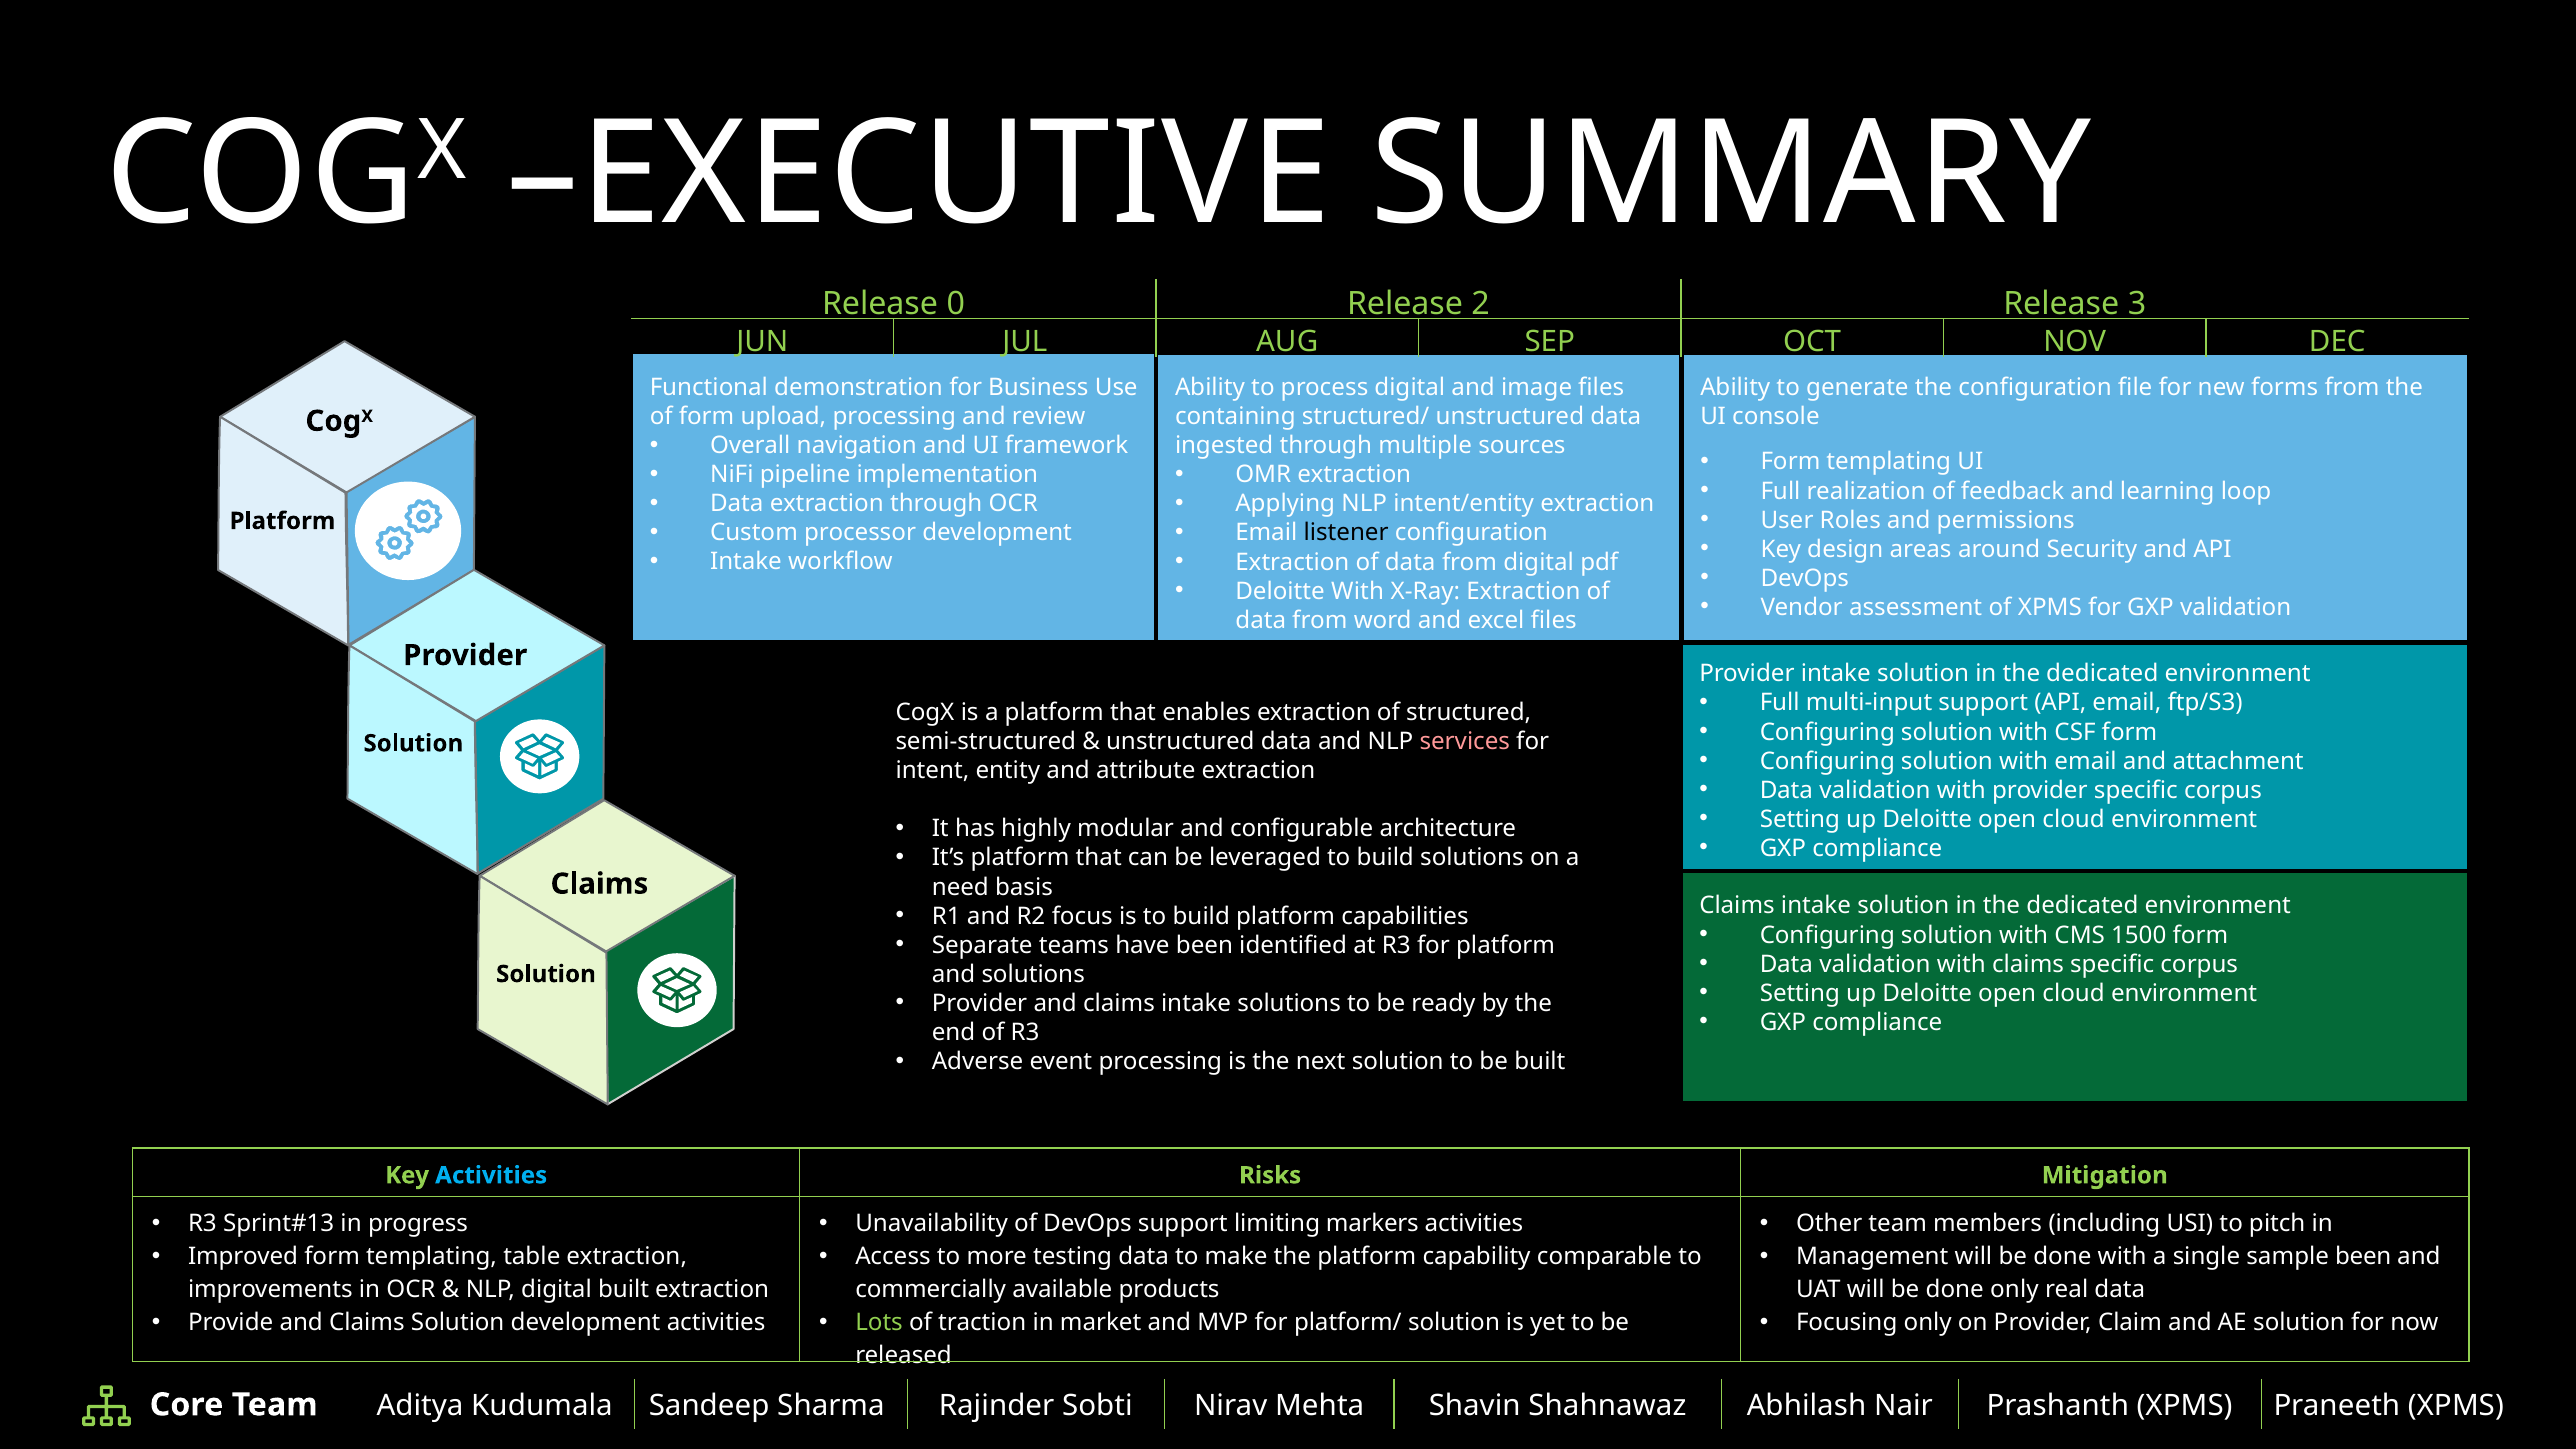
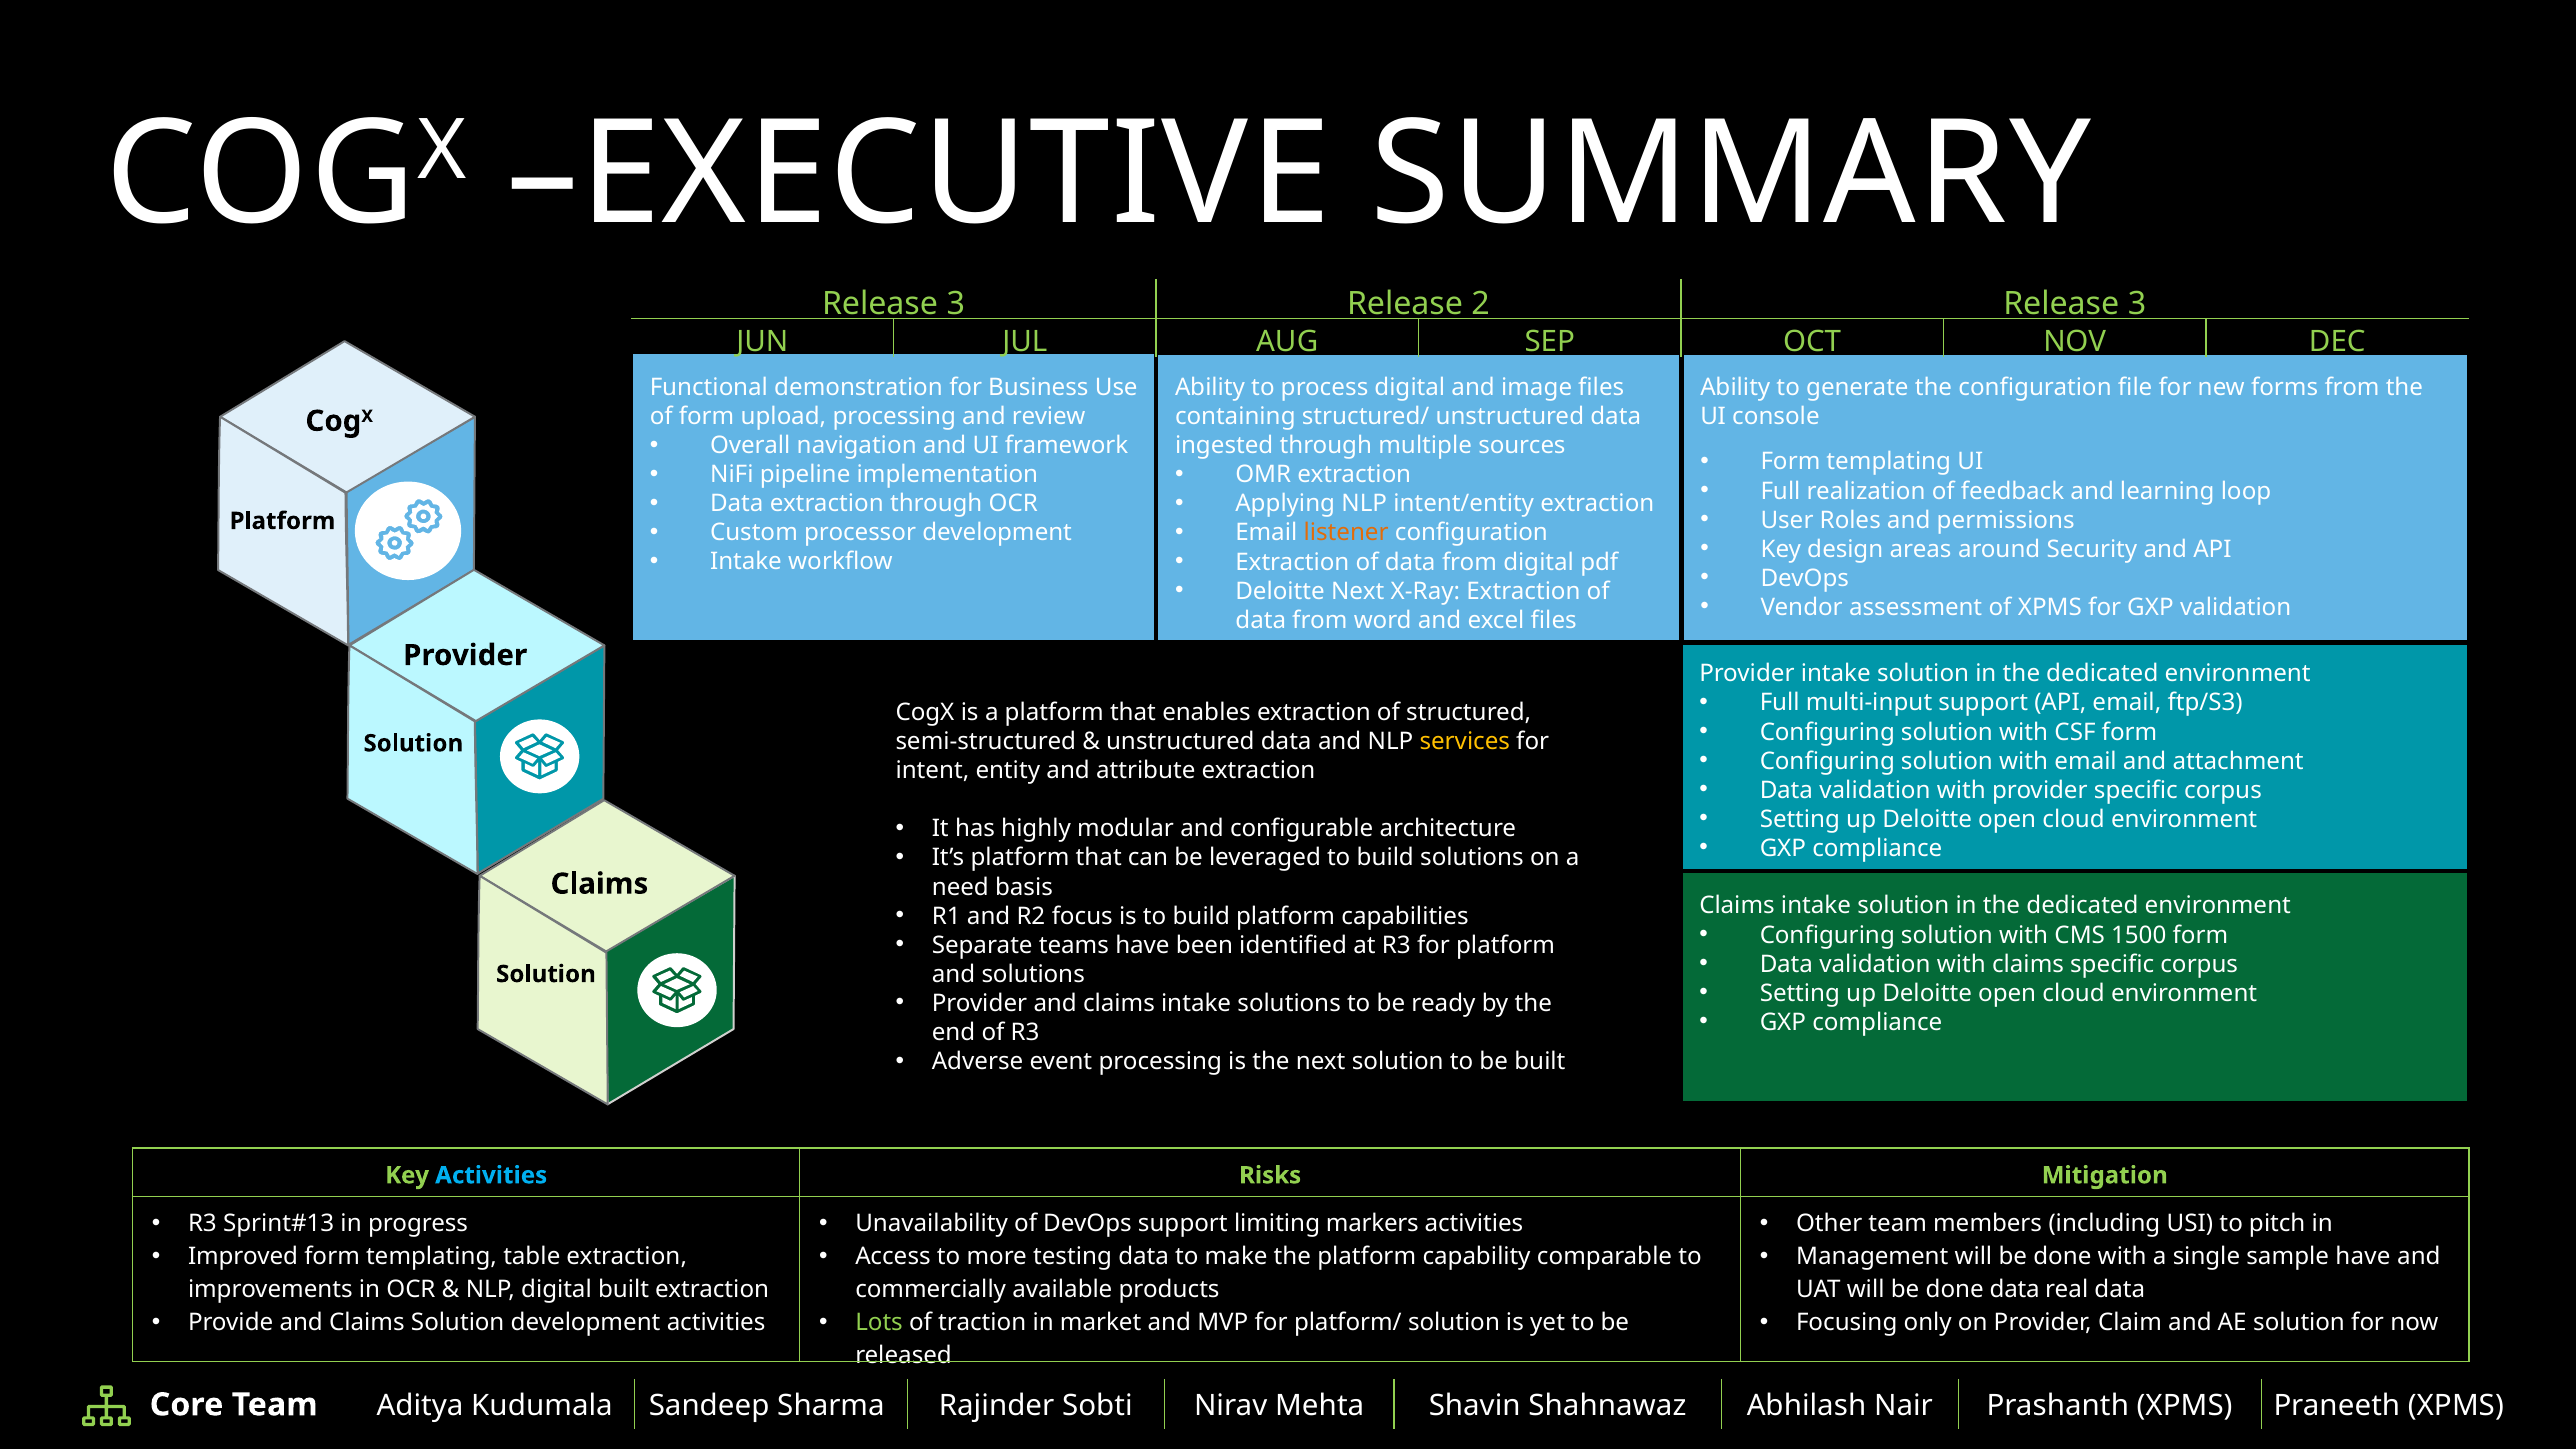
0: 0 -> 3 (956, 304)
listener colour: black -> orange (1346, 533)
Deloitte With: With -> Next (1358, 591)
services colour: pink -> yellow (1465, 742)
sample been: been -> have (2363, 1257)
done only: only -> data (2015, 1290)
